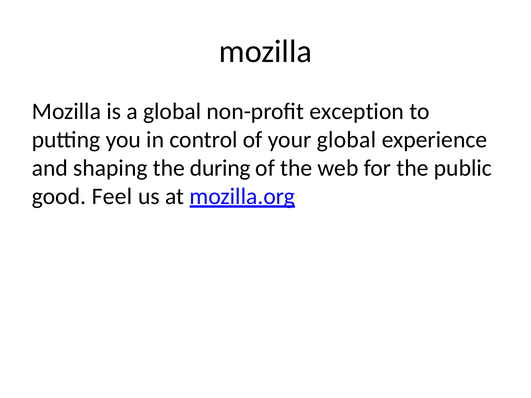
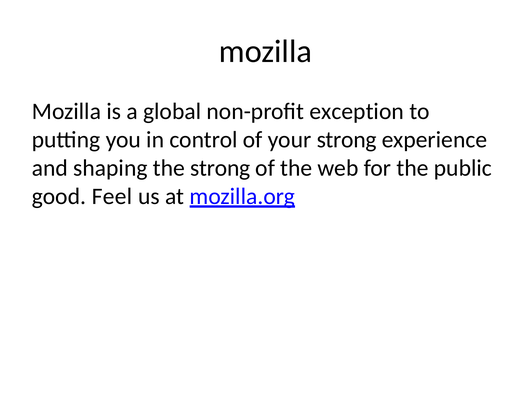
your global: global -> strong (347, 140)
the during: during -> strong (220, 168)
